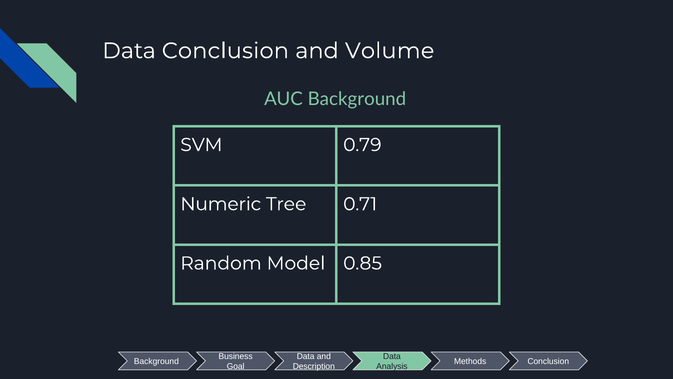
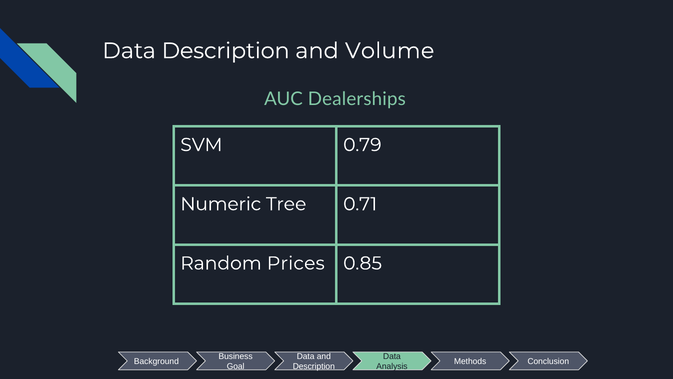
Data Conclusion: Conclusion -> Description (226, 51)
AUC Background: Background -> Dealerships (357, 99)
Model: Model -> Prices (296, 263)
